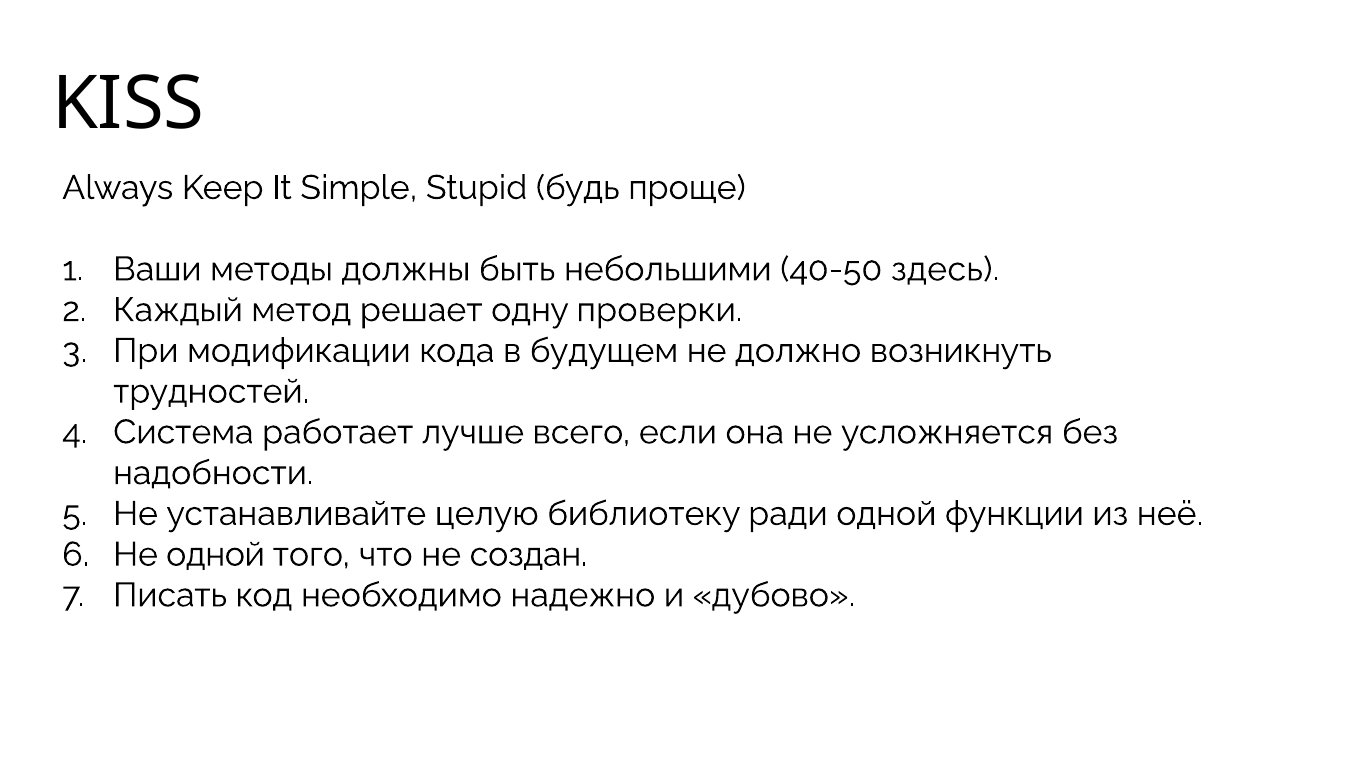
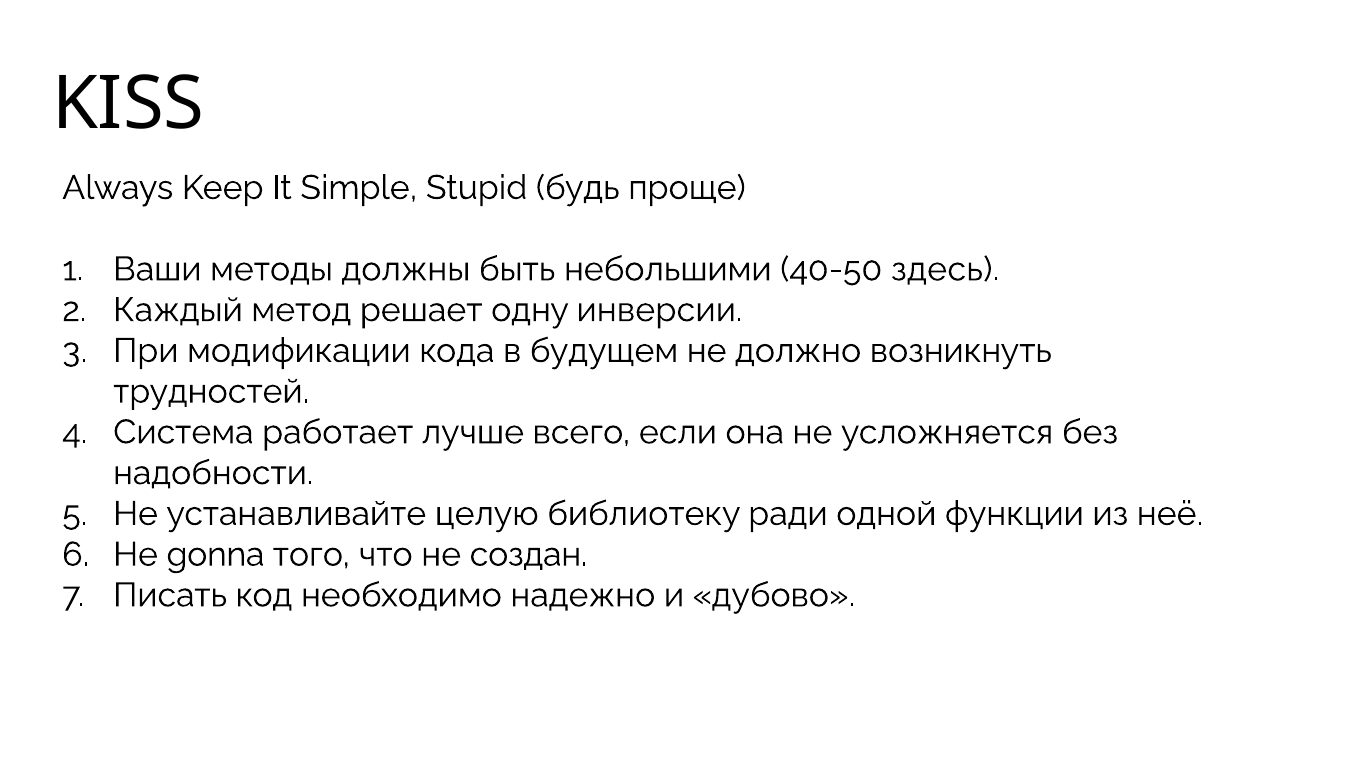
проверки: проверки -> инверсии (660, 310)
Не одной: одной -> gonna (215, 554)
